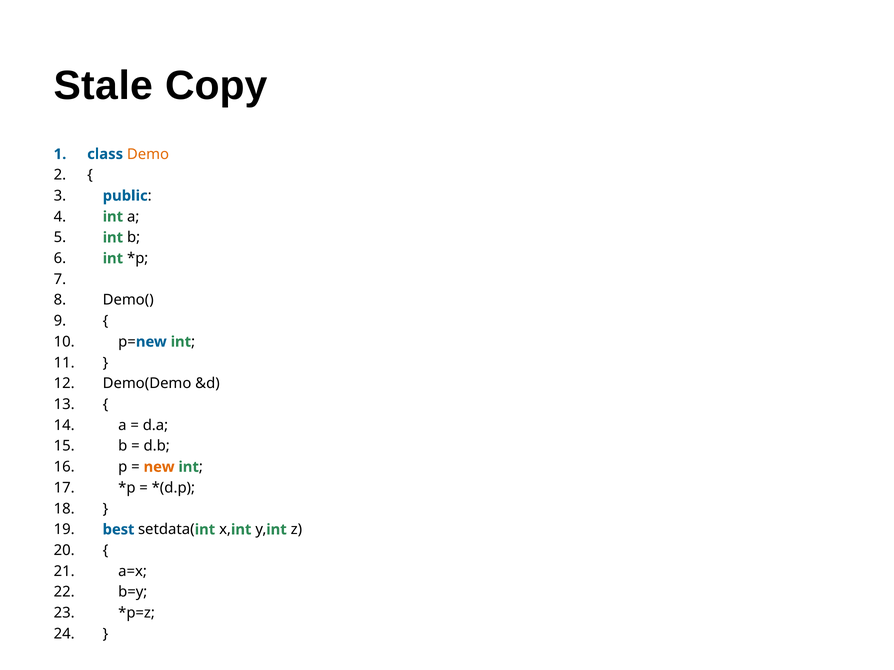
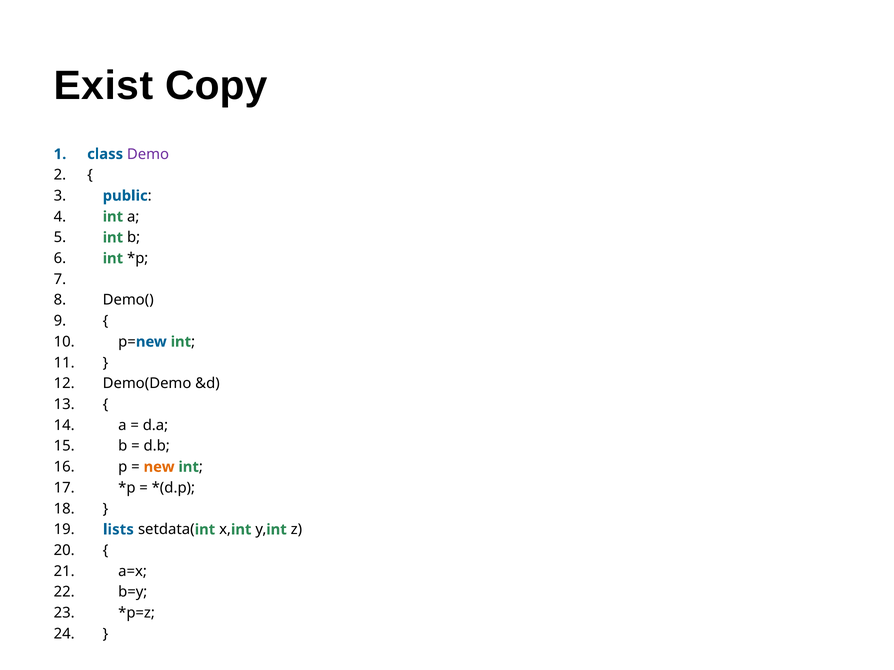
Stale: Stale -> Exist (103, 86)
Demo colour: orange -> purple (148, 154)
best: best -> lists (118, 530)
